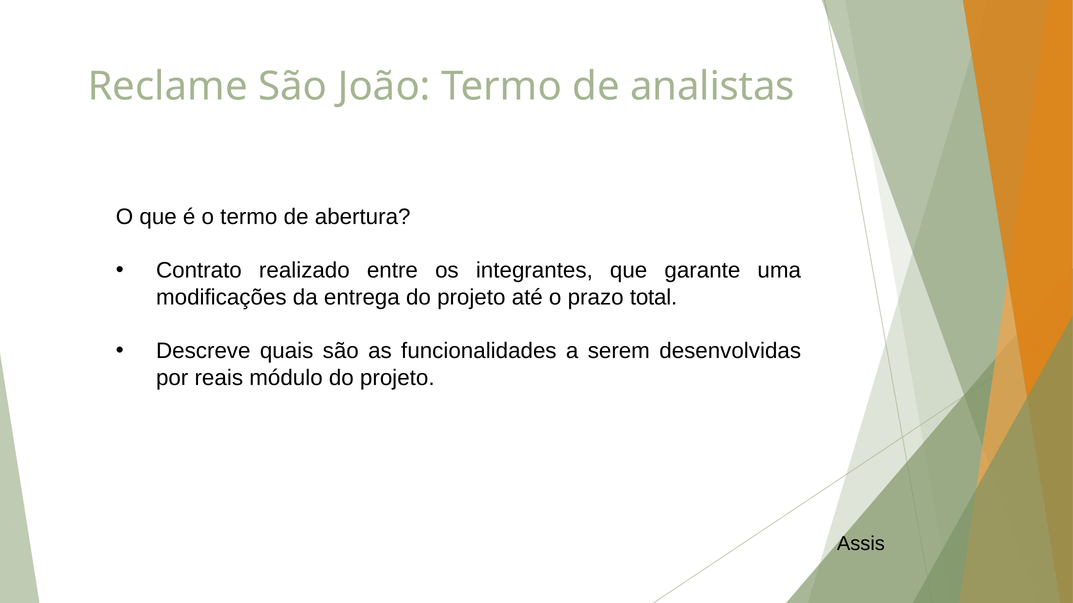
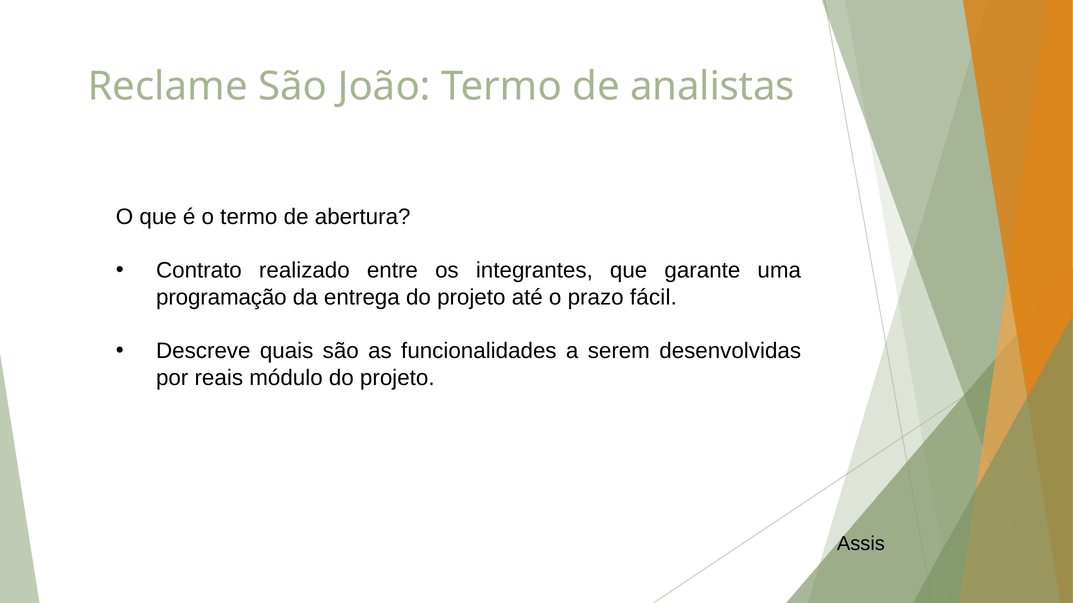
modificações: modificações -> programação (221, 298)
total: total -> fácil (653, 298)
